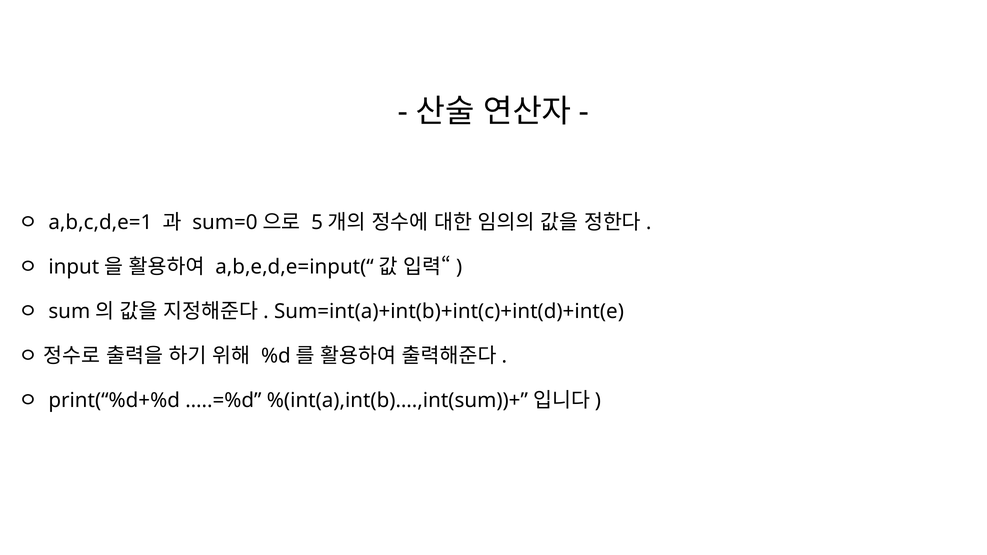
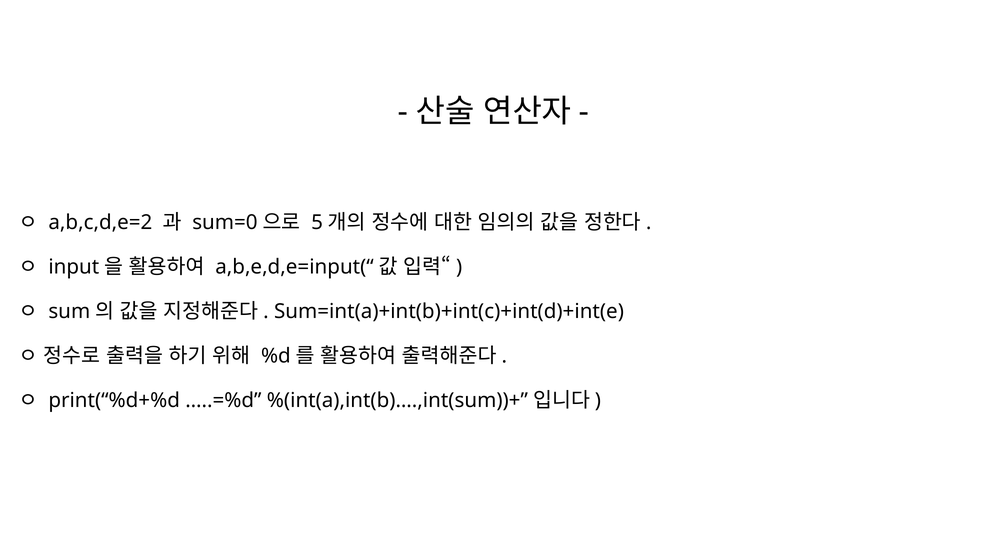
a,b,c,d,e=1: a,b,c,d,e=1 -> a,b,c,d,e=2 (100, 223)
